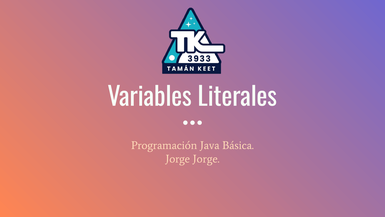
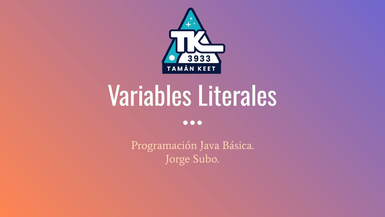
Jorge Jorge: Jorge -> Subo (206, 159)
